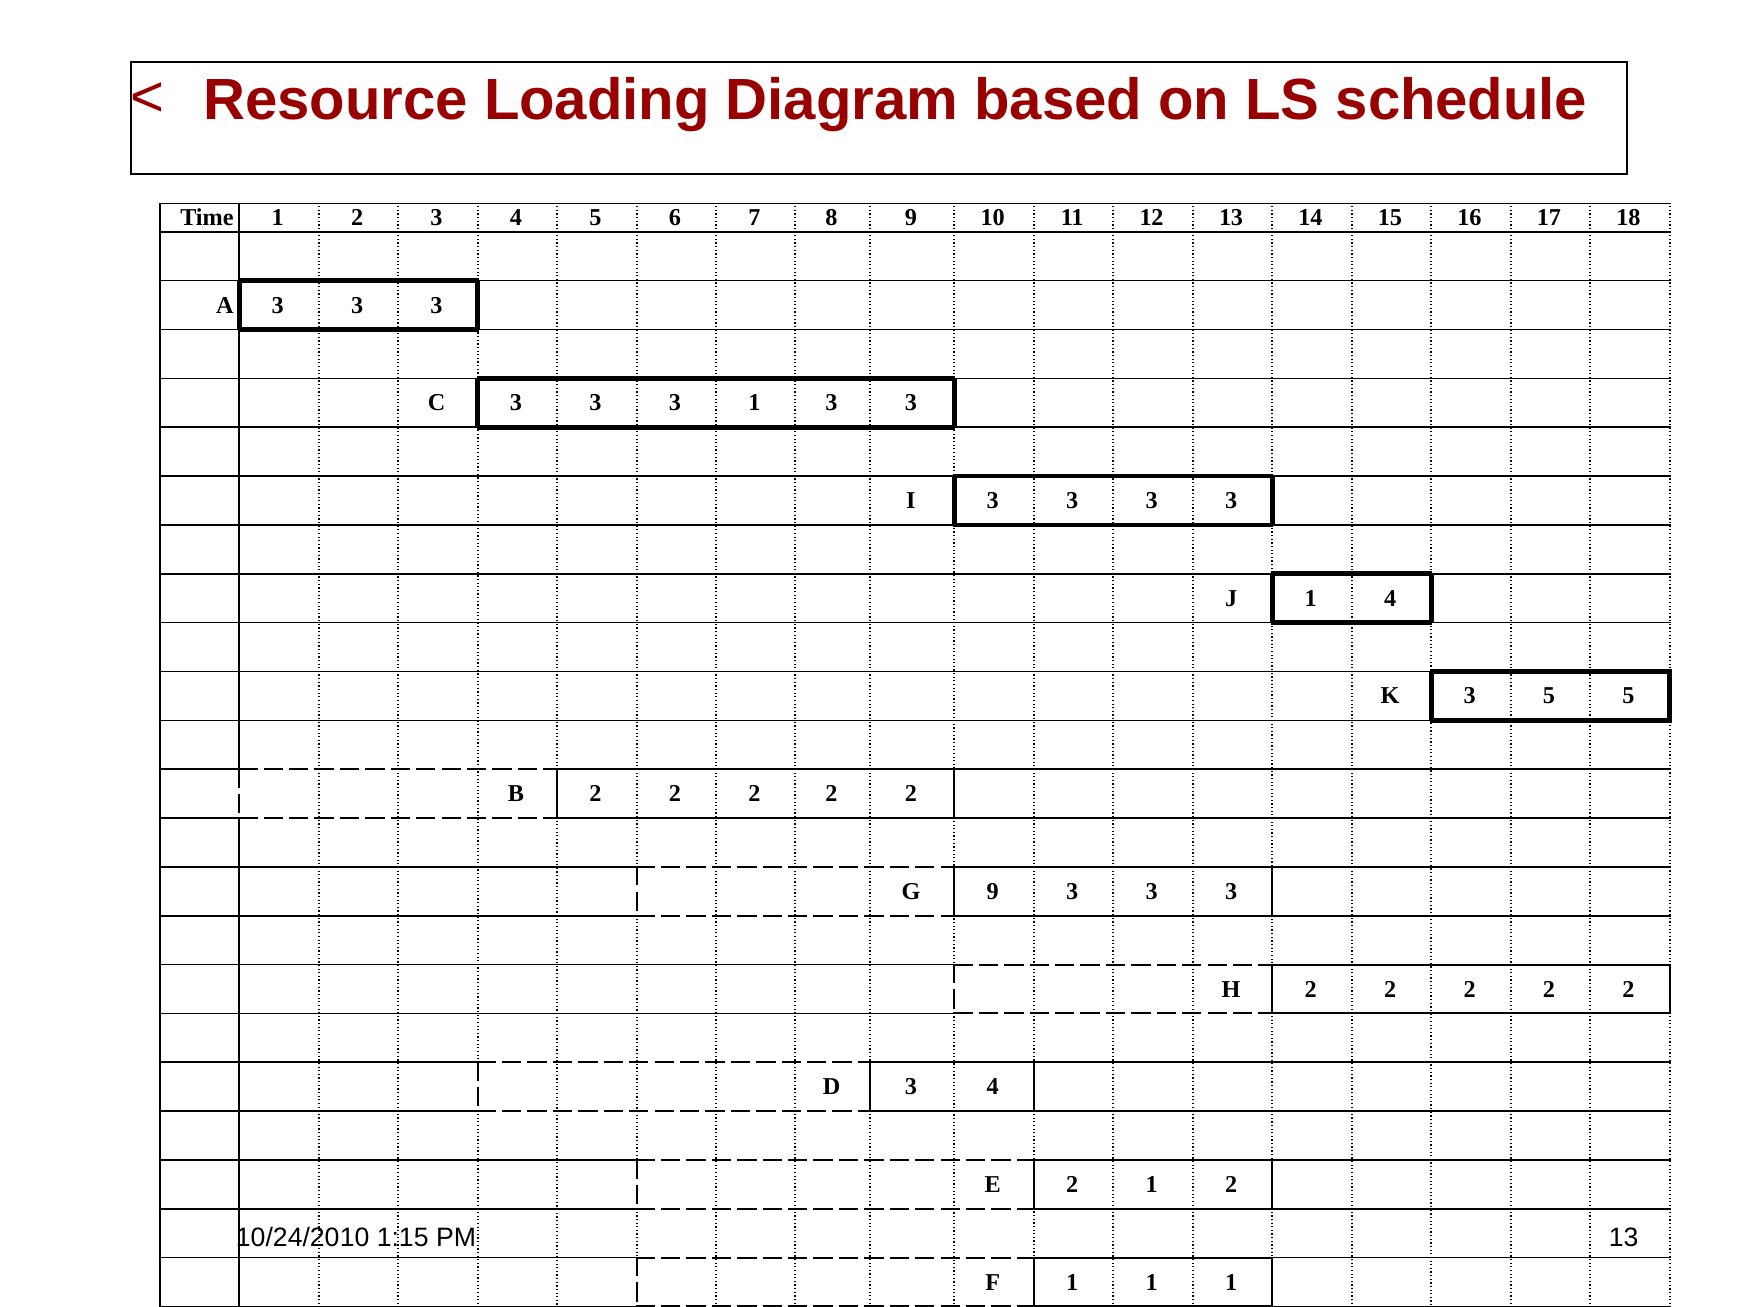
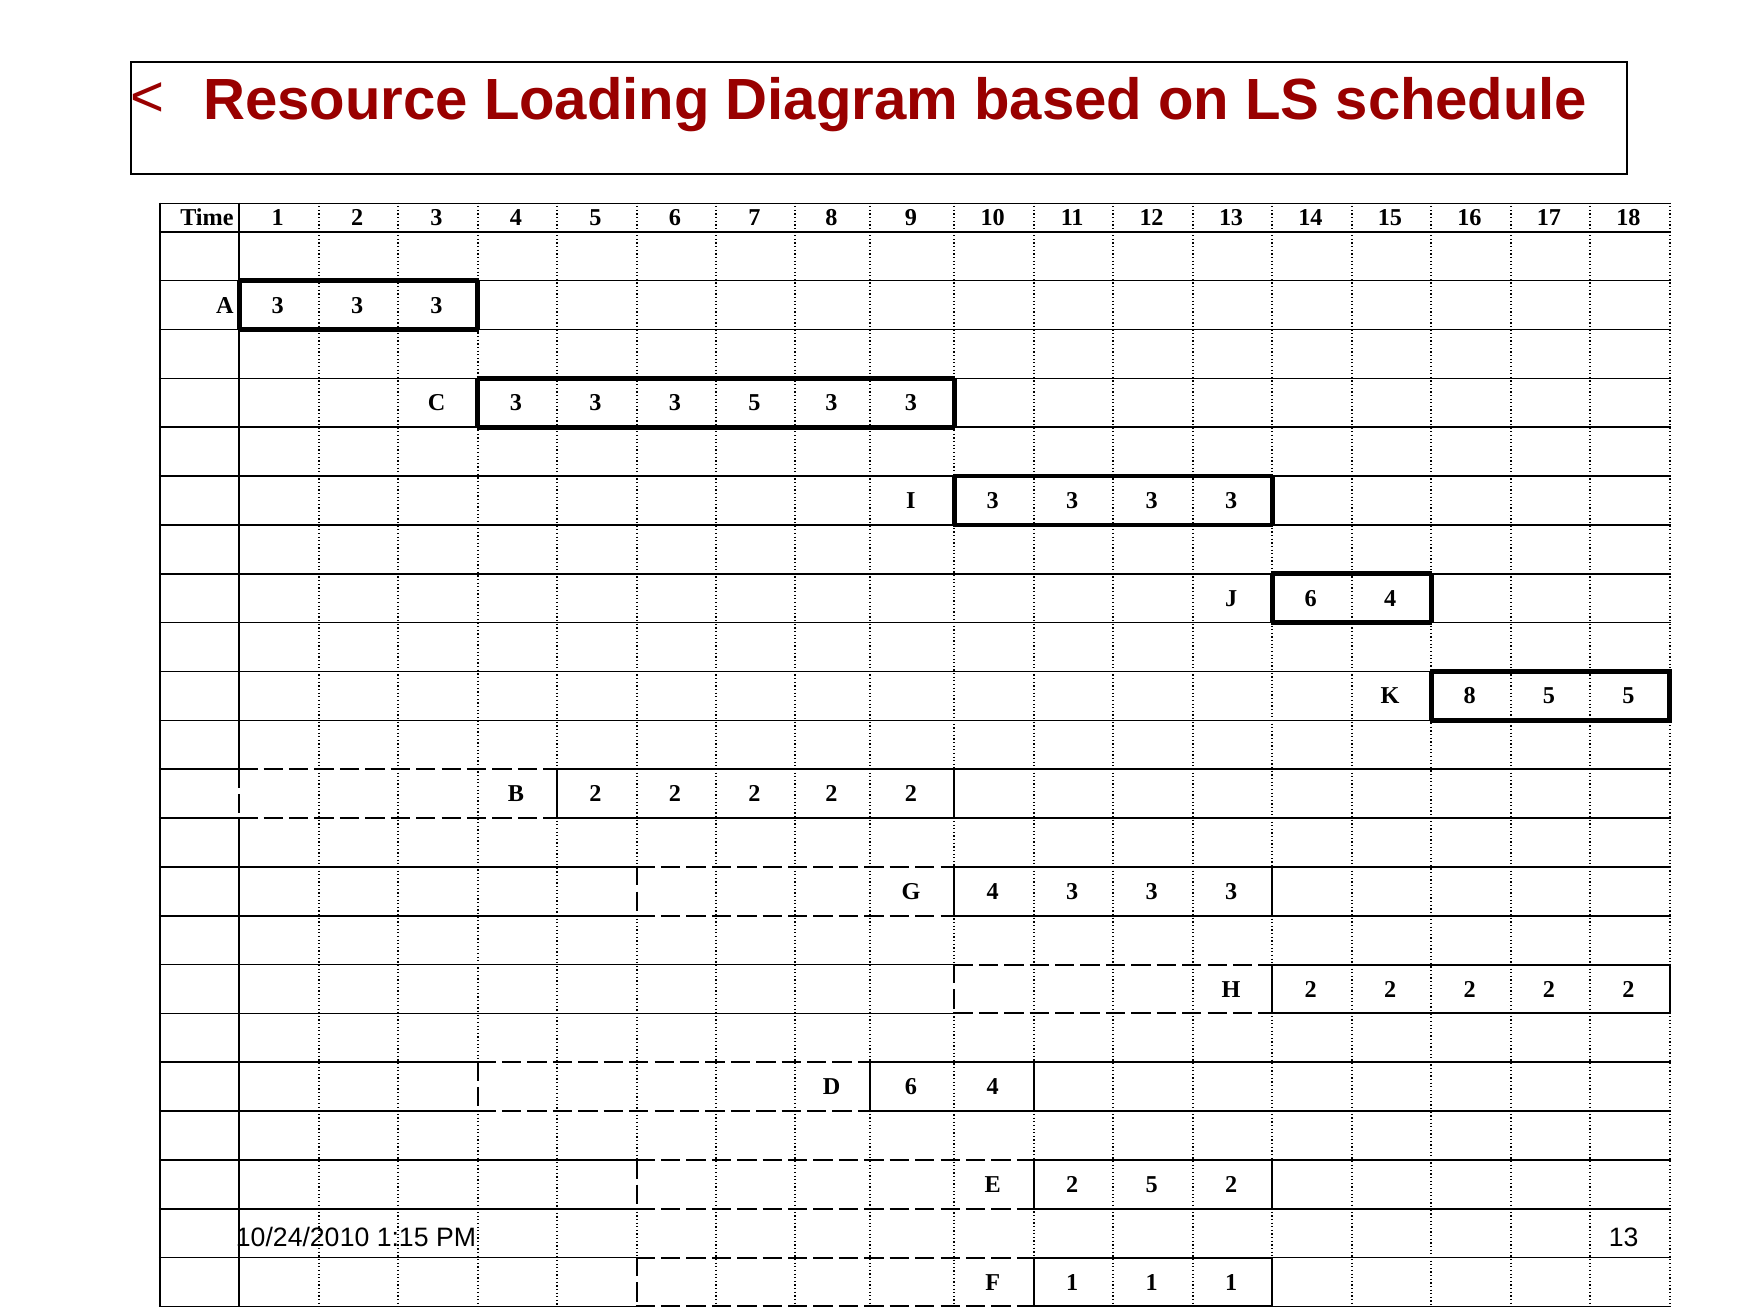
1: 1 -> 5 (754, 403)
J 1: 1 -> 6 (1311, 598)
K 3: 3 -> 8 (1470, 696)
G 9: 9 -> 4 (993, 892)
D 3: 3 -> 6 (911, 1087)
E 2 1: 1 -> 5 (1152, 1185)
